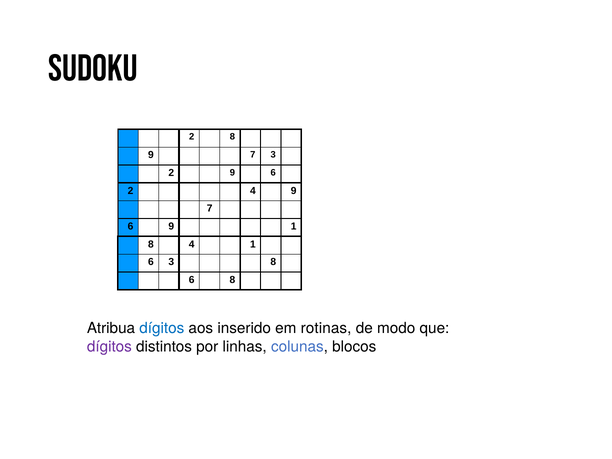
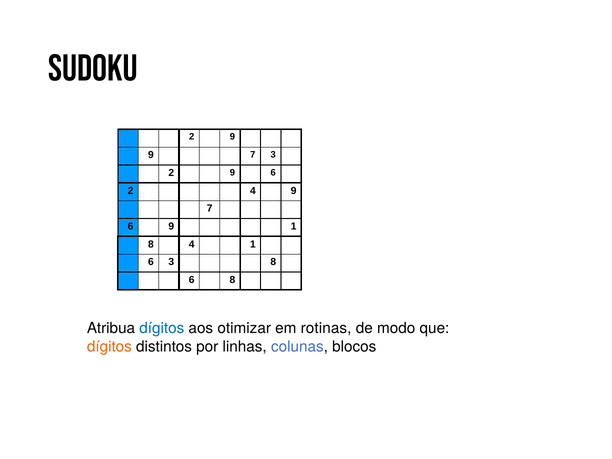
8: 8 -> 9 (232, 137)
inserido: inserido -> otimizar (244, 328)
dígitos colour: purple -> orange (109, 347)
